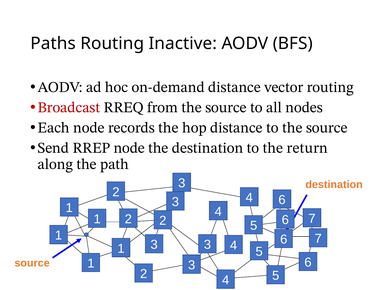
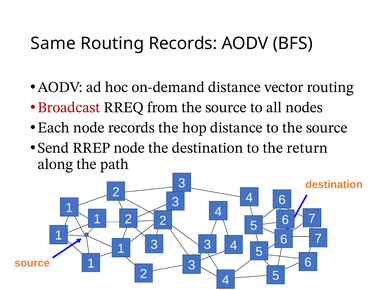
Paths: Paths -> Same (53, 43)
Routing Inactive: Inactive -> Records (183, 43)
